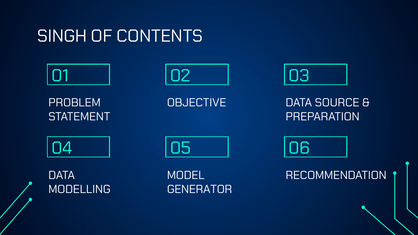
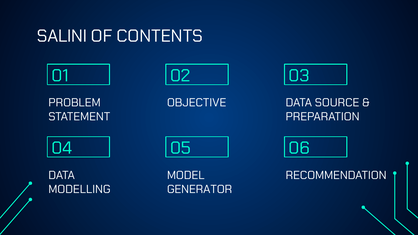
SINGH: SINGH -> SALINI (62, 36)
